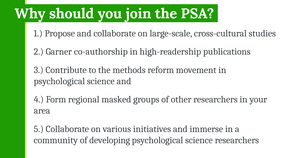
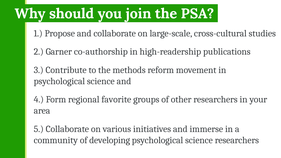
masked: masked -> favorite (116, 99)
